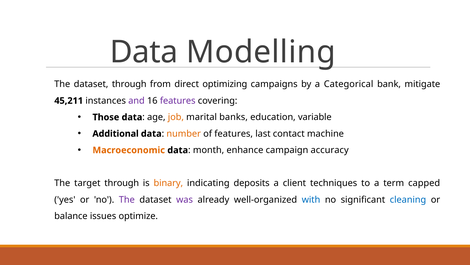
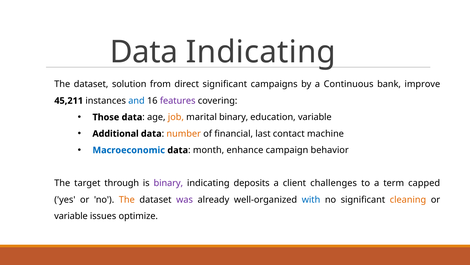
Data Modelling: Modelling -> Indicating (261, 52)
dataset through: through -> solution (129, 84)
direct optimizing: optimizing -> significant (225, 84)
Categorical: Categorical -> Continuous (349, 84)
mitigate: mitigate -> improve (422, 84)
and colour: purple -> blue (136, 101)
marital banks: banks -> binary (234, 117)
of features: features -> financial (234, 133)
Macroeconomic colour: orange -> blue (129, 150)
accuracy: accuracy -> behavior (330, 150)
binary colour: orange -> purple (168, 183)
techniques: techniques -> challenges (334, 183)
The colour: purple -> orange (127, 199)
cleaning colour: blue -> orange (408, 199)
balance: balance -> variable (71, 216)
